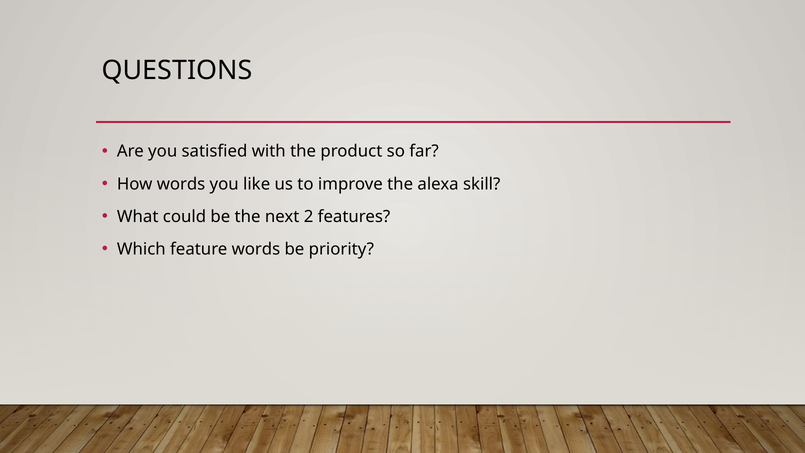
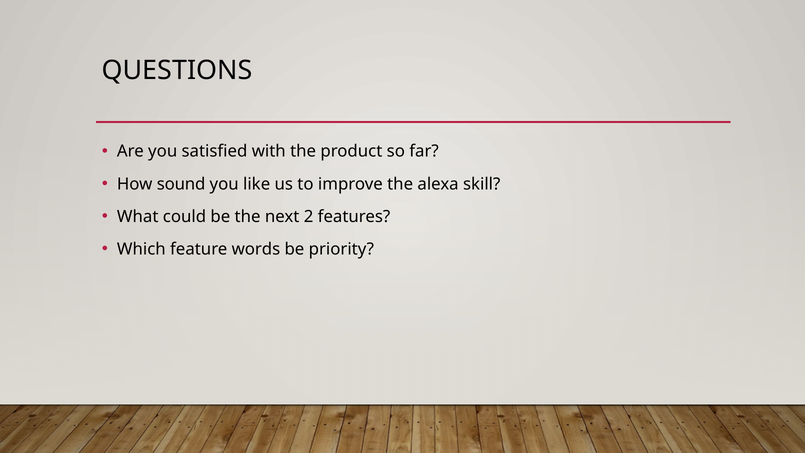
How words: words -> sound (181, 184)
